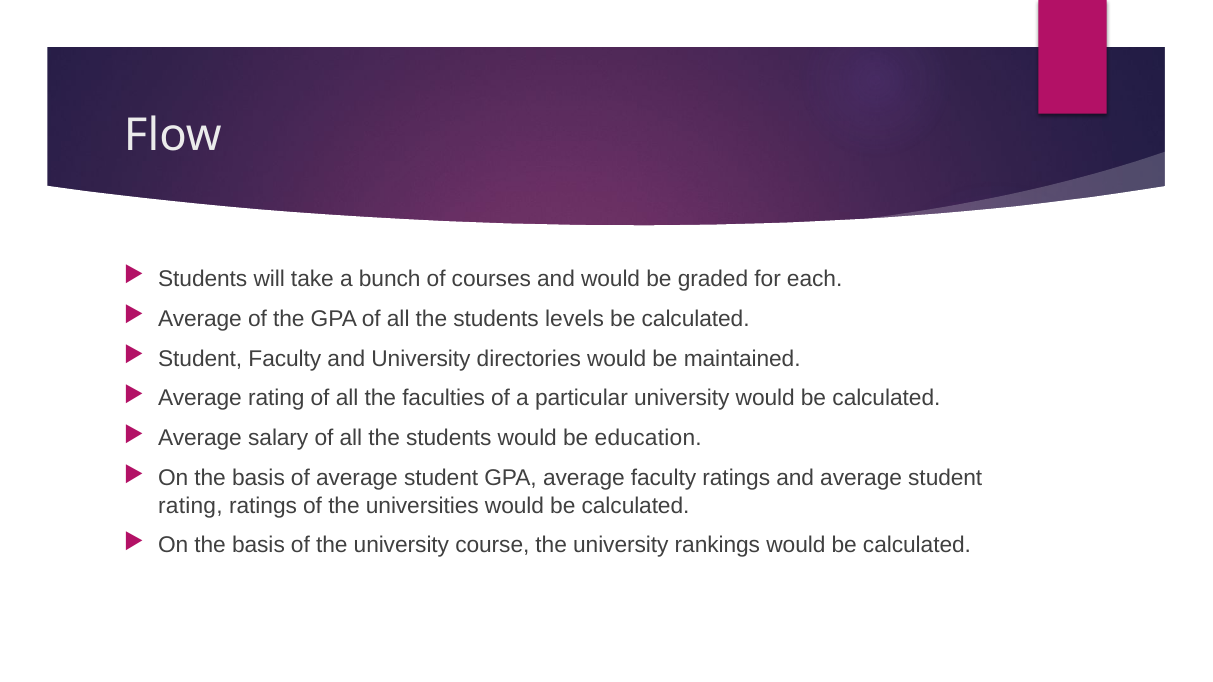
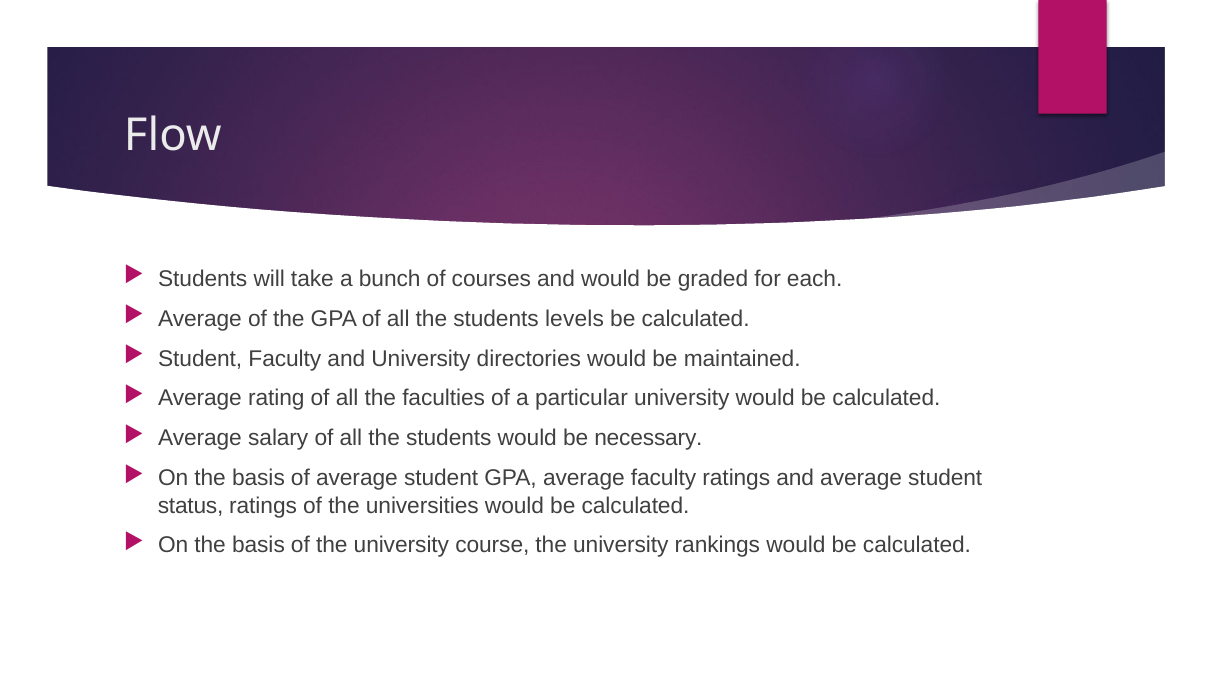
education: education -> necessary (648, 439)
rating: rating -> status (191, 506)
